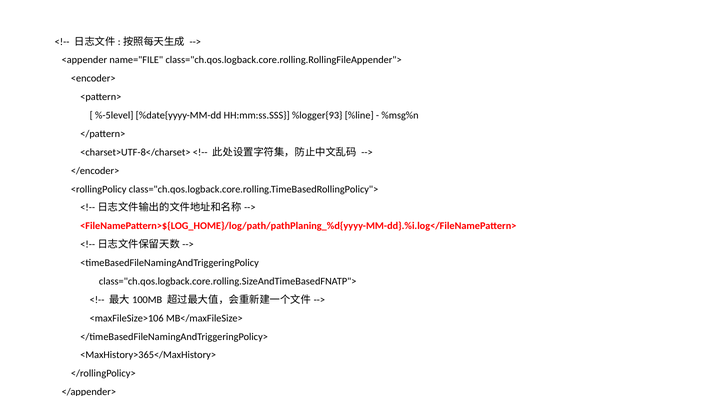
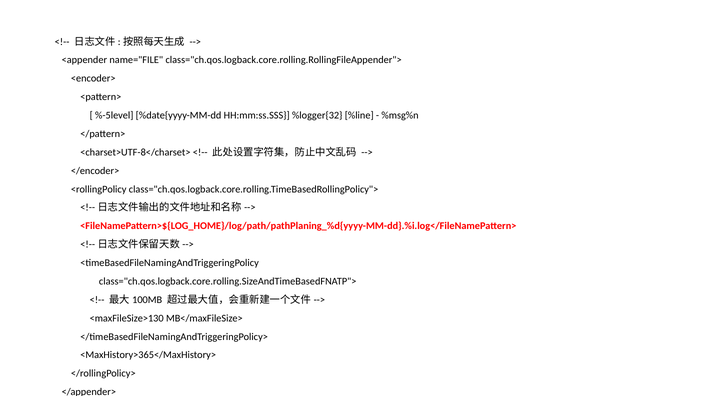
%logger{93: %logger{93 -> %logger{32 (317, 115)
<maxFileSize>106: <maxFileSize>106 -> <maxFileSize>130 (127, 318)
